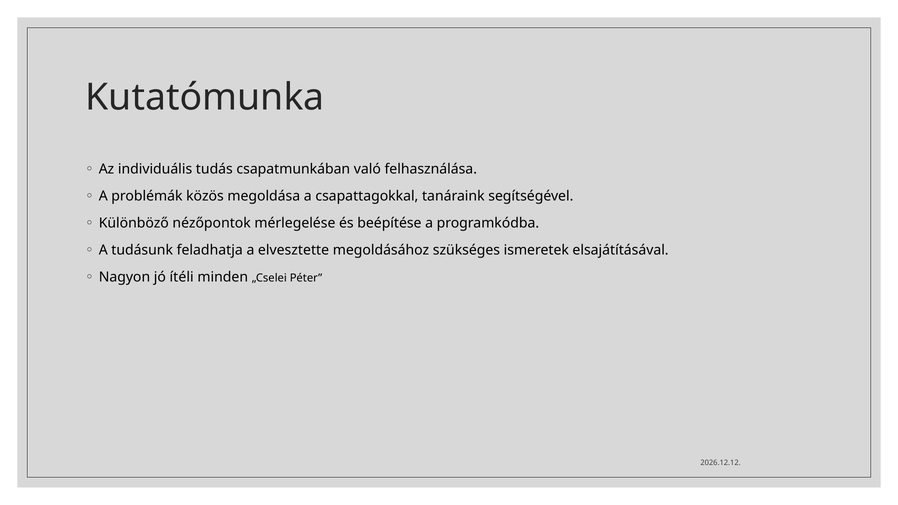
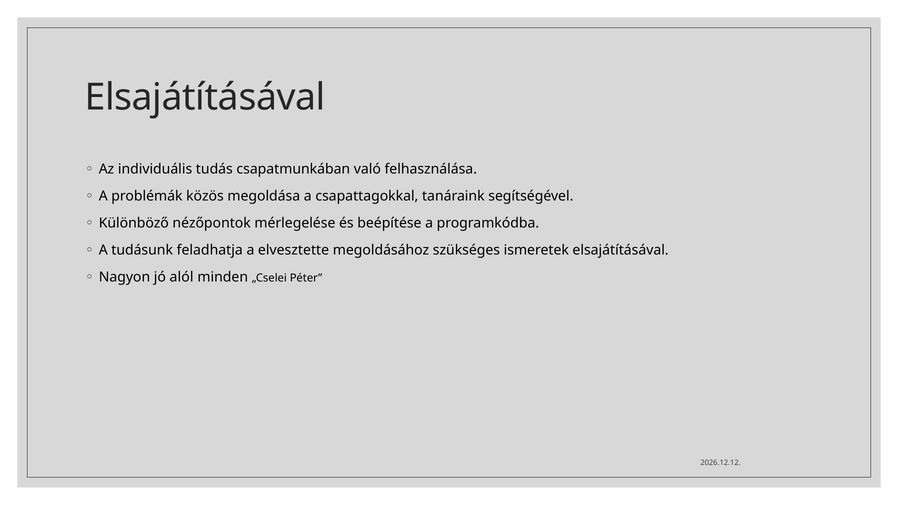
Kutatómunka: Kutatómunka -> Elsajátításával (205, 98)
ítéli: ítéli -> alól (182, 277)
